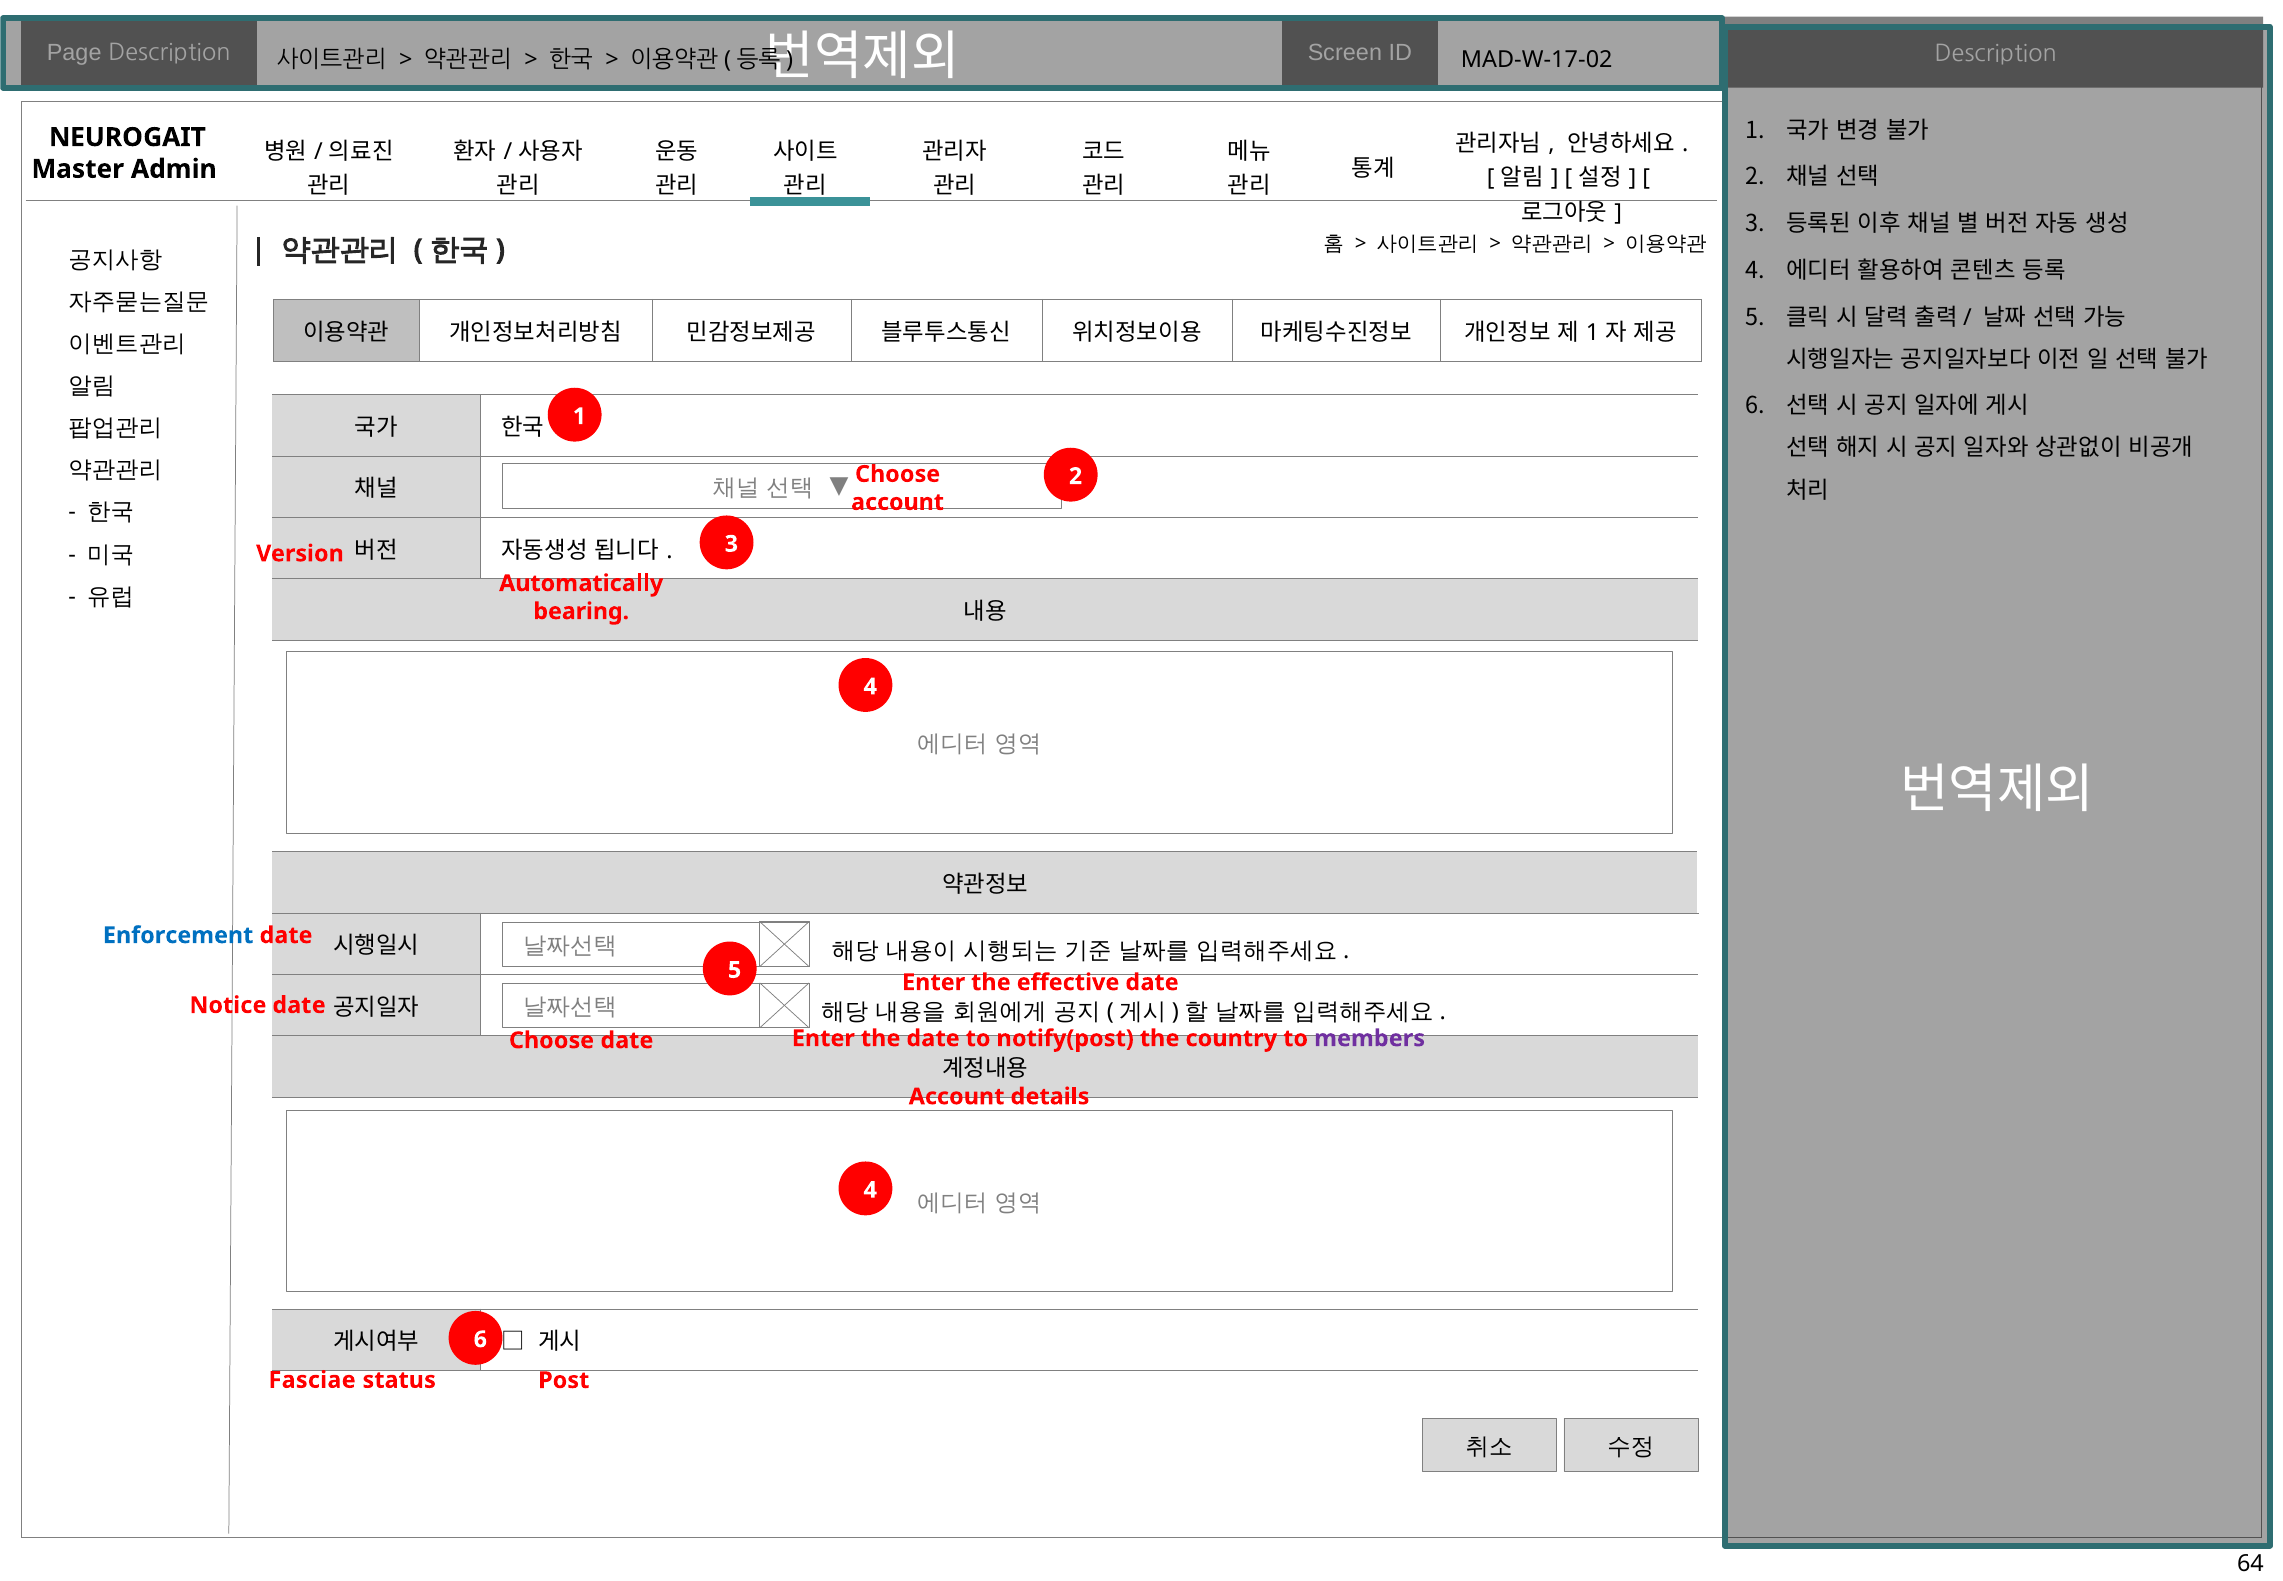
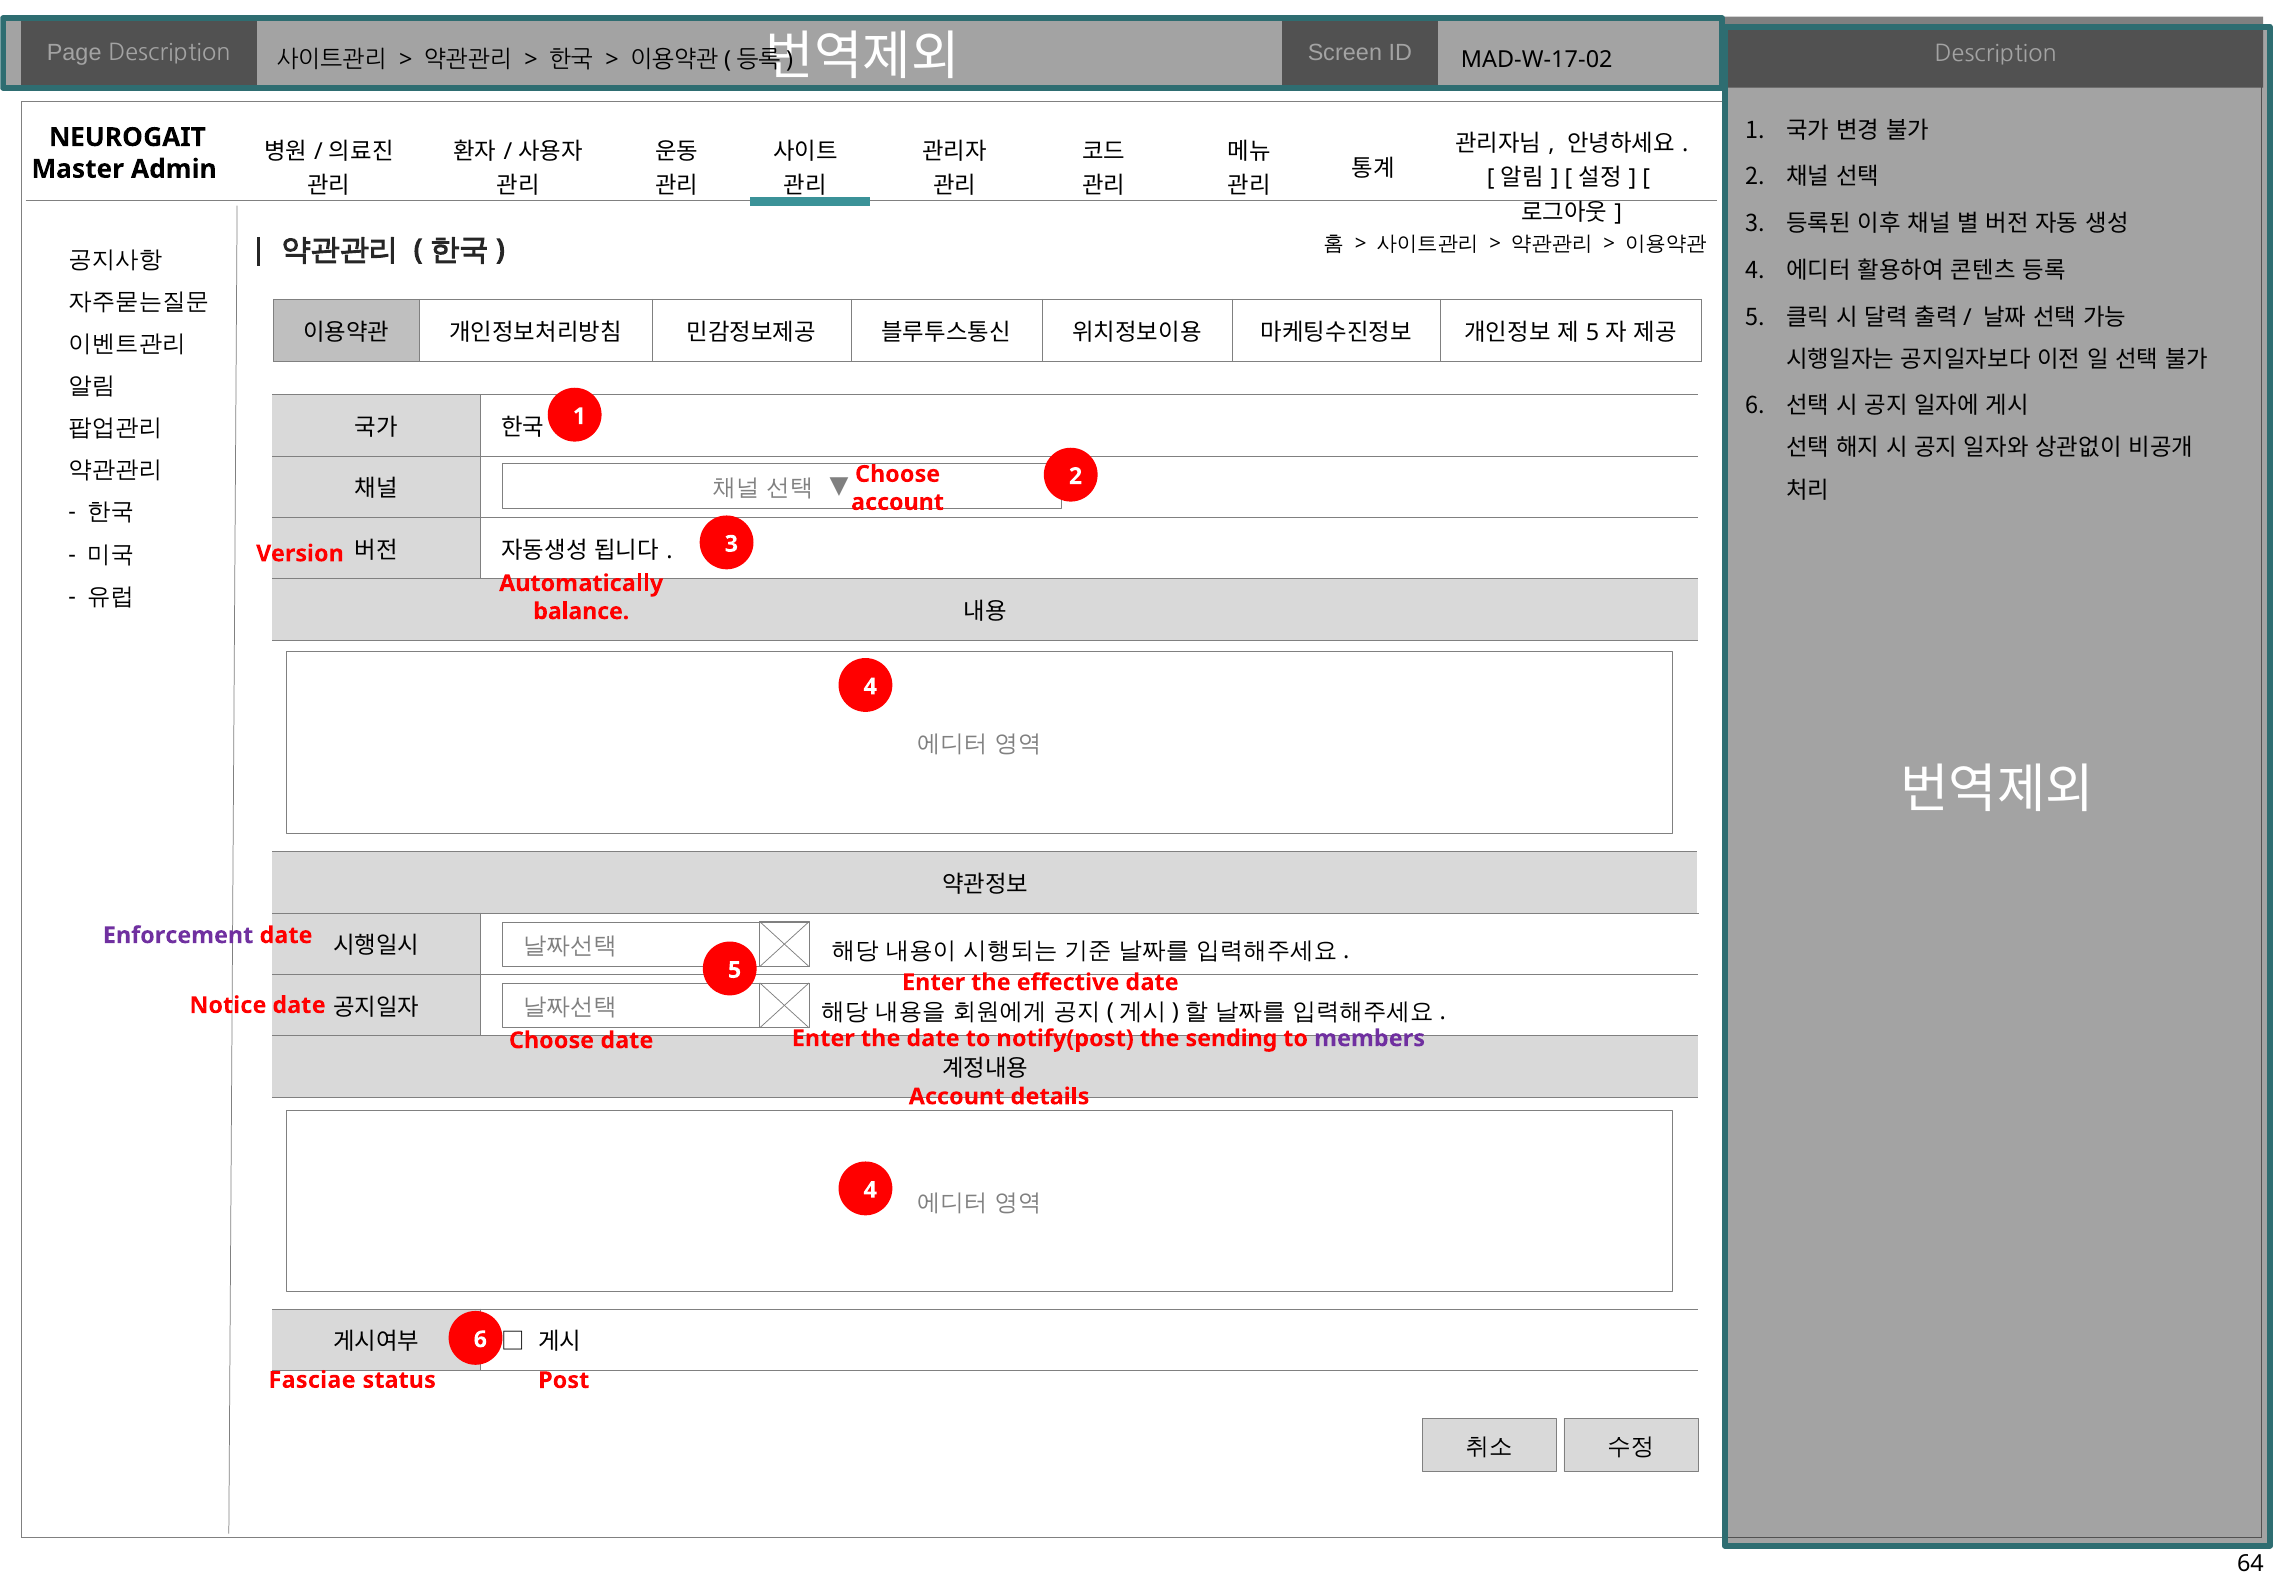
1: 1 -> 5 (1593, 333)
bearing: bearing -> balance (581, 611)
Enforcement colour: blue -> purple (178, 935)
country: country -> sending (1231, 1038)
